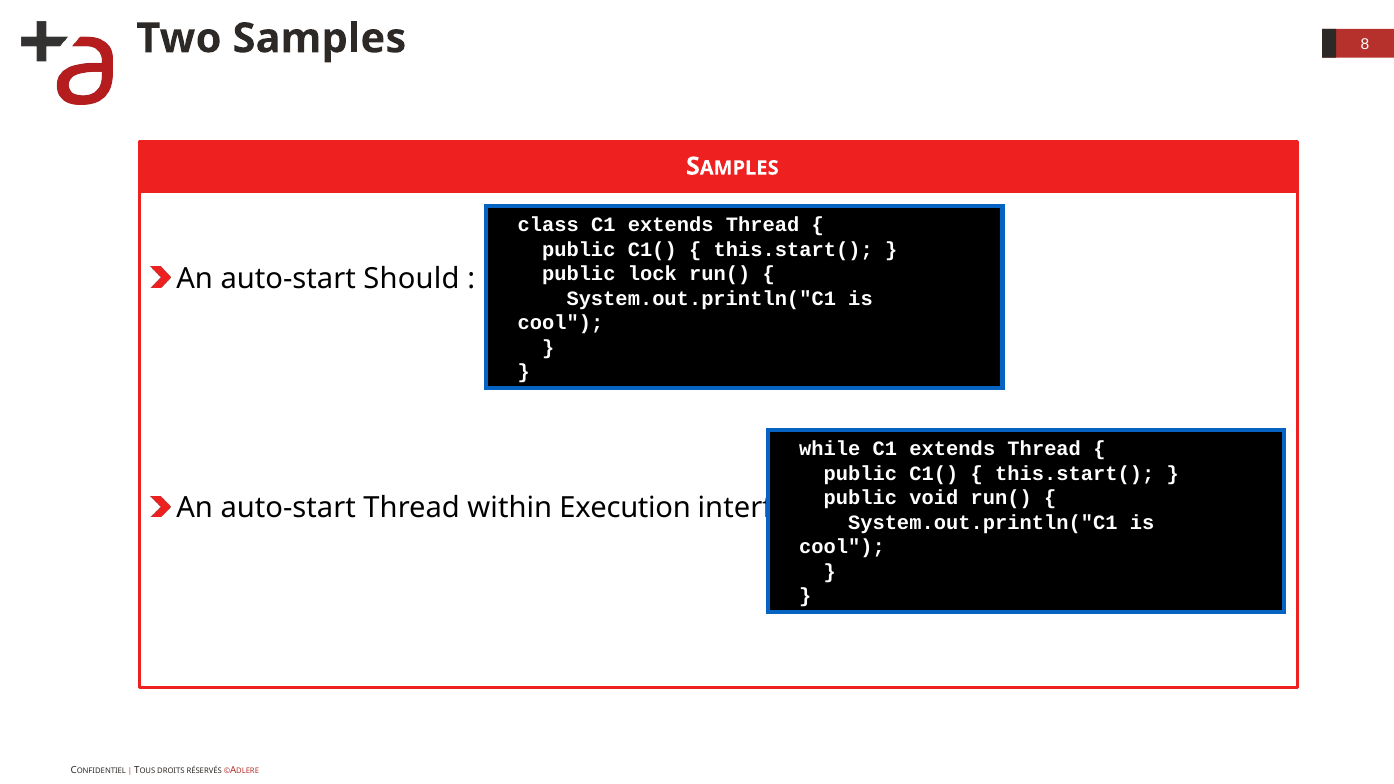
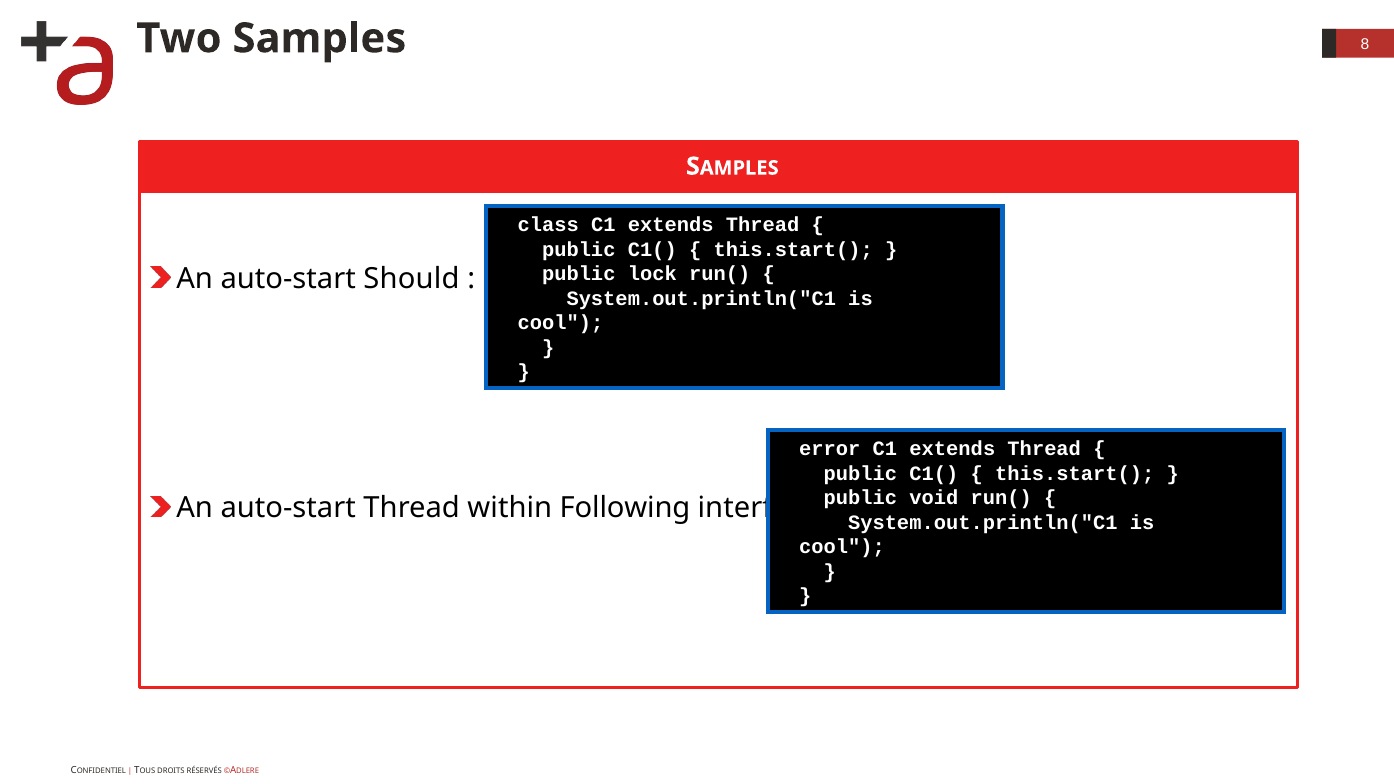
while: while -> error (830, 449)
Execution: Execution -> Following (625, 508)
